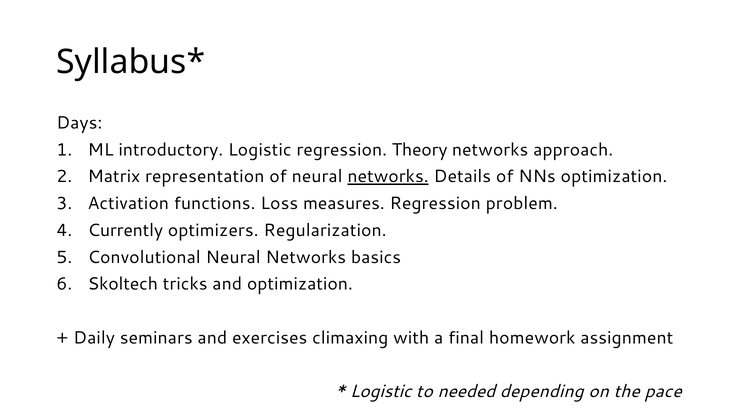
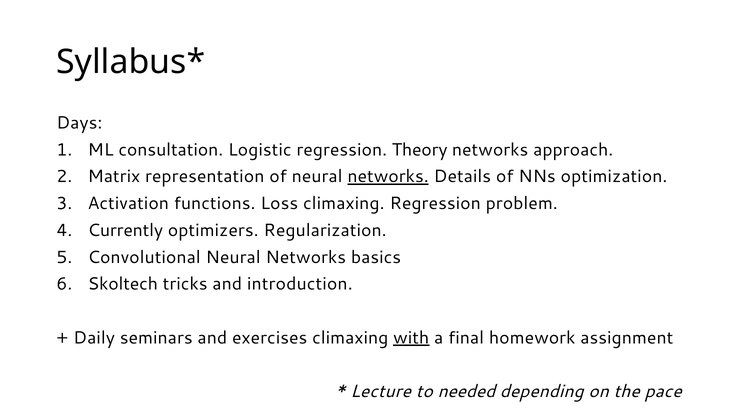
introductory: introductory -> consultation (171, 150)
Loss measures: measures -> climaxing (344, 203)
and optimization: optimization -> introduction (300, 284)
with underline: none -> present (411, 337)
Logistic: Logistic -> Lecture (381, 391)
